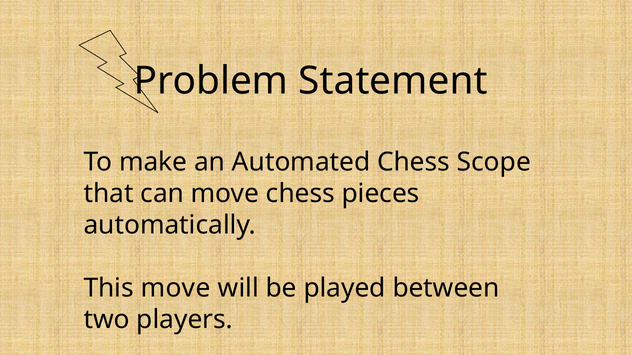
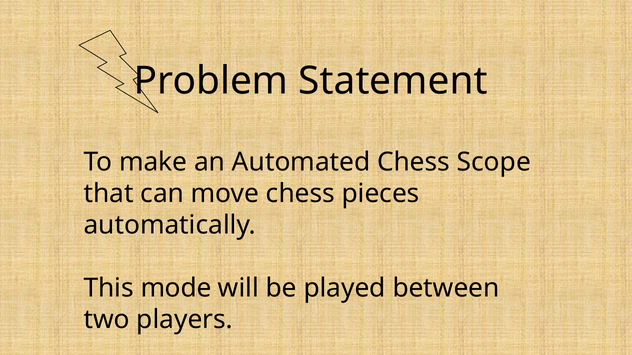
This move: move -> mode (176, 289)
